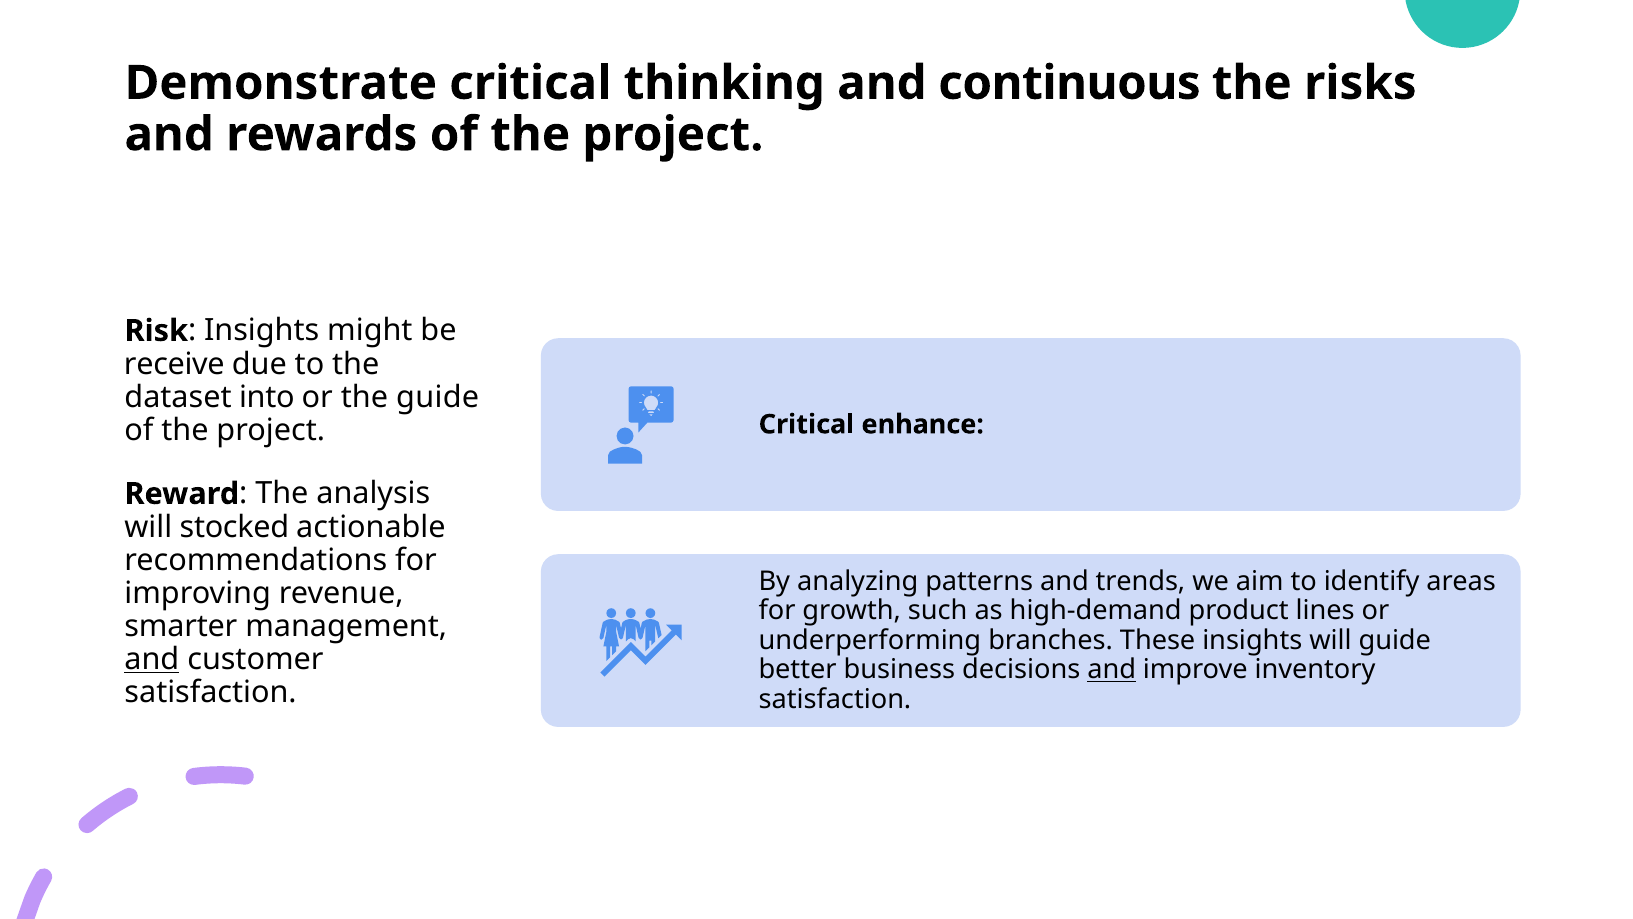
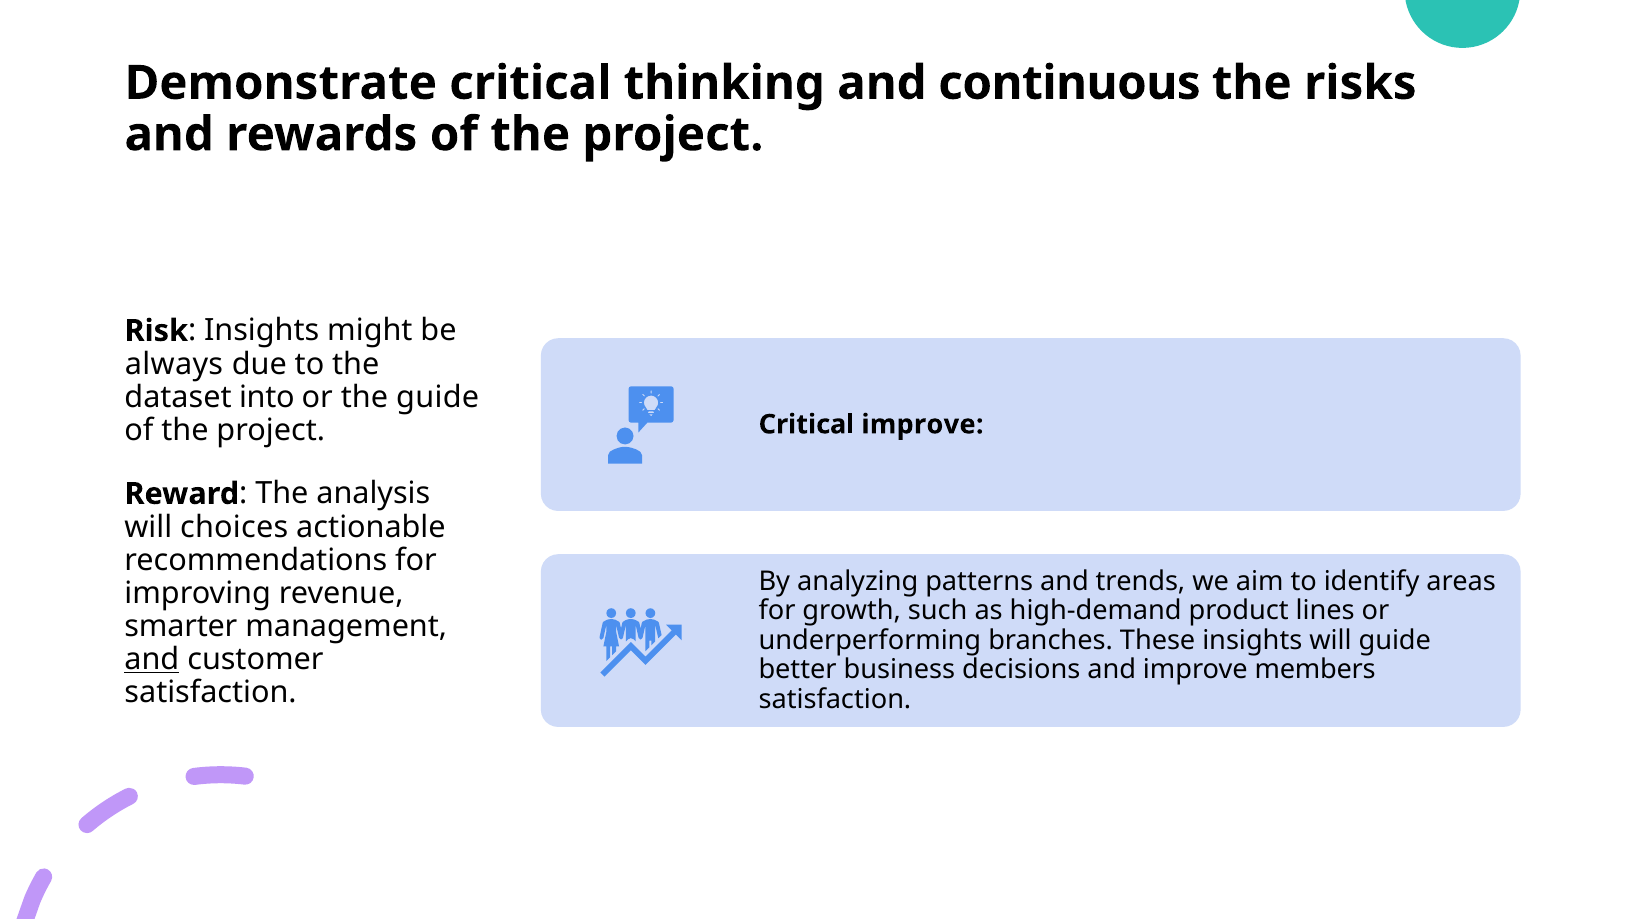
receive: receive -> always (174, 364)
Critical enhance: enhance -> improve (922, 424)
stocked: stocked -> choices (234, 527)
and underline: present -> none (1112, 669)
inventory: inventory -> members (1315, 669)
